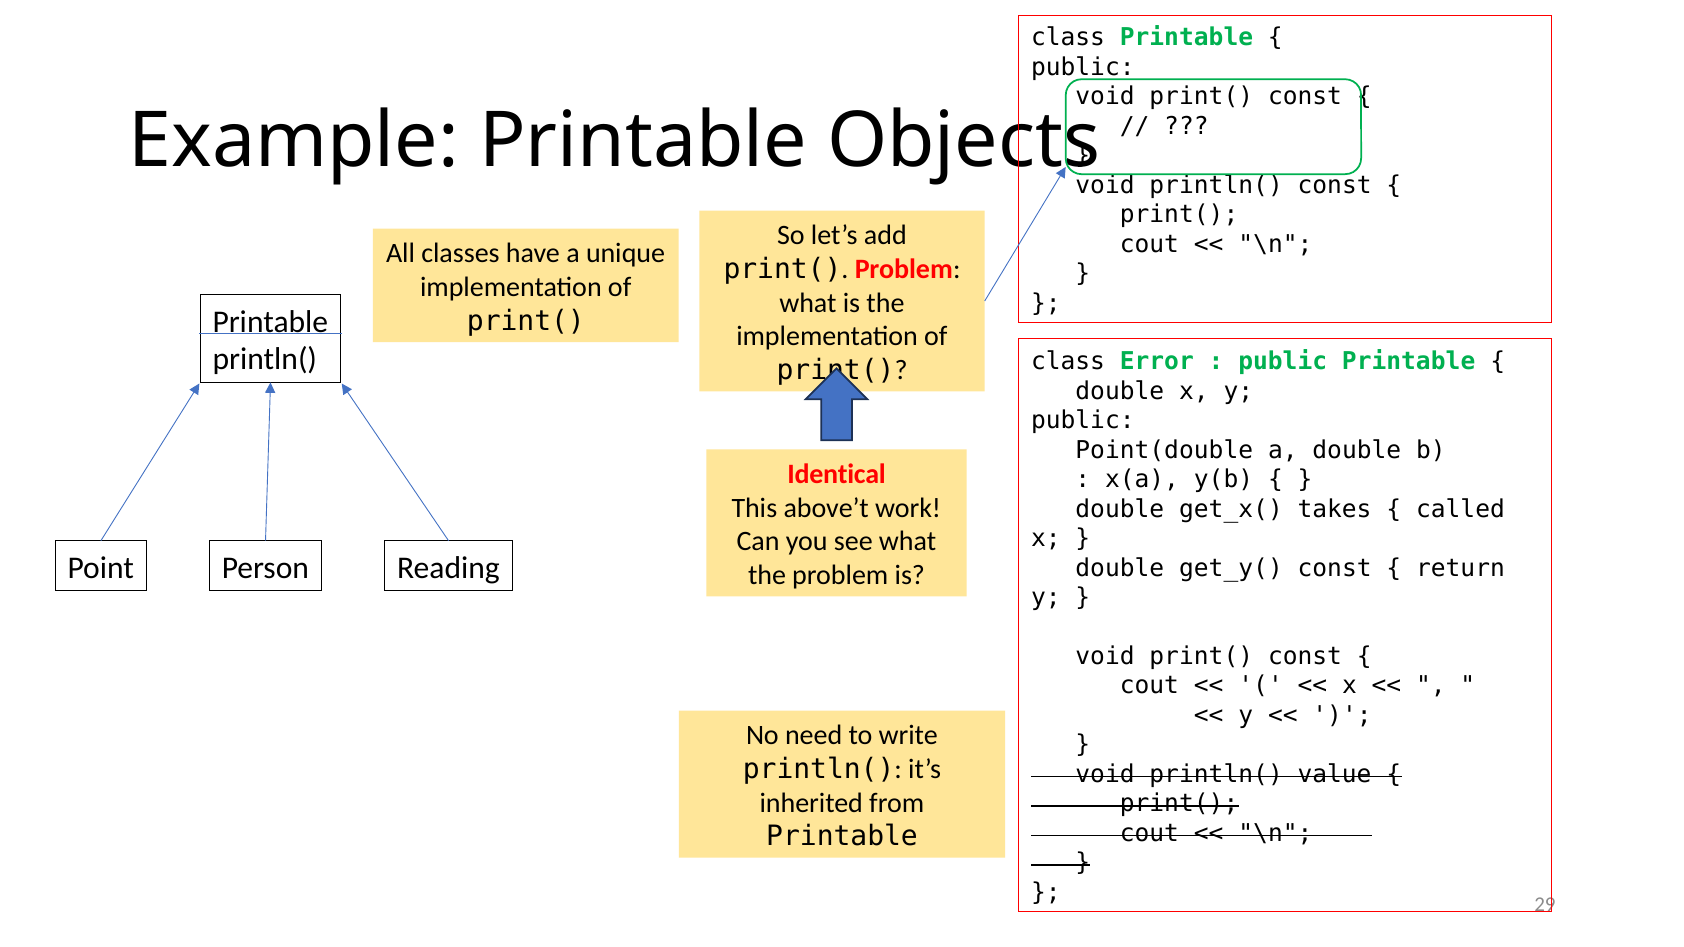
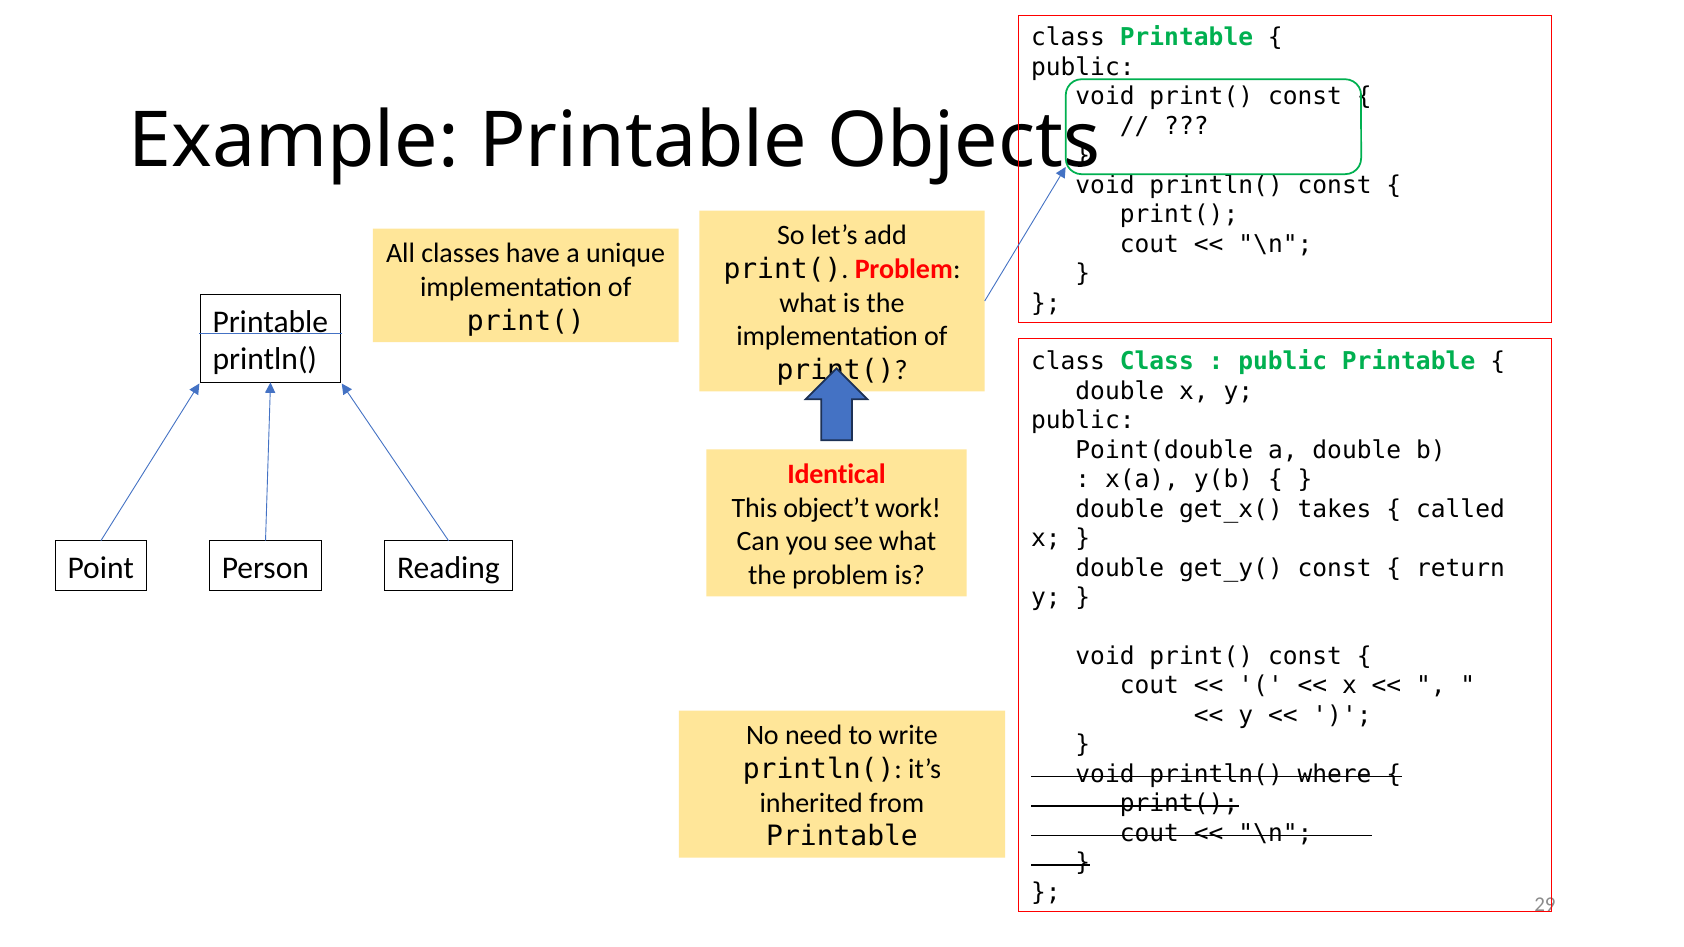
class Error: Error -> Class (1157, 362)
above’t: above’t -> object’t (826, 508)
value: value -> where (1335, 774)
